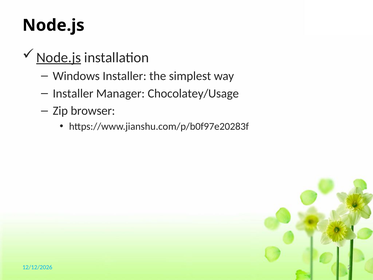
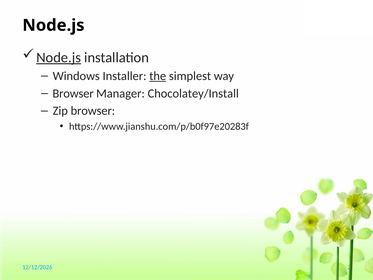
the underline: none -> present (158, 76)
Installer: Installer -> Browser (73, 93)
Chocolatey/Usage: Chocolatey/Usage -> Chocolatey/Install (193, 93)
